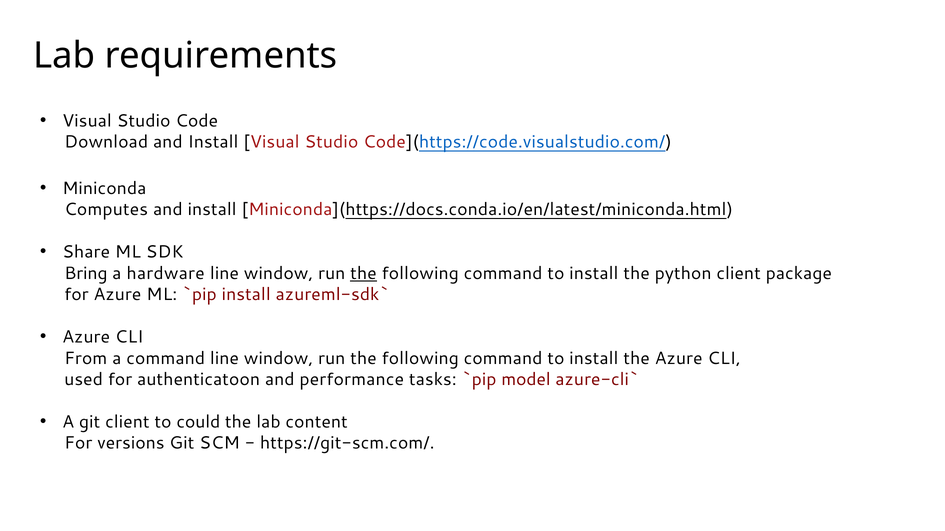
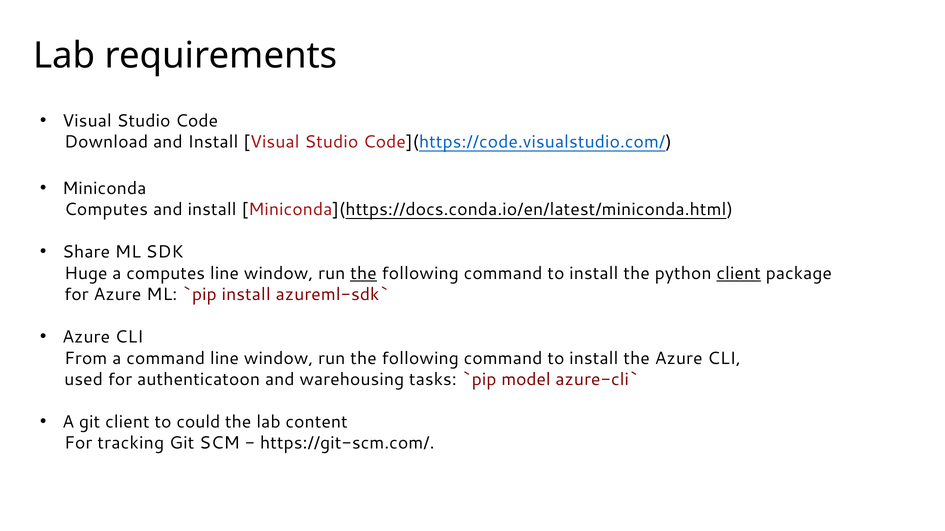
Bring: Bring -> Huge (86, 273)
a hardware: hardware -> computes (166, 273)
client underline: none -> present (739, 273)
performance: performance -> warehousing (352, 380)
versions: versions -> tracking (131, 444)
